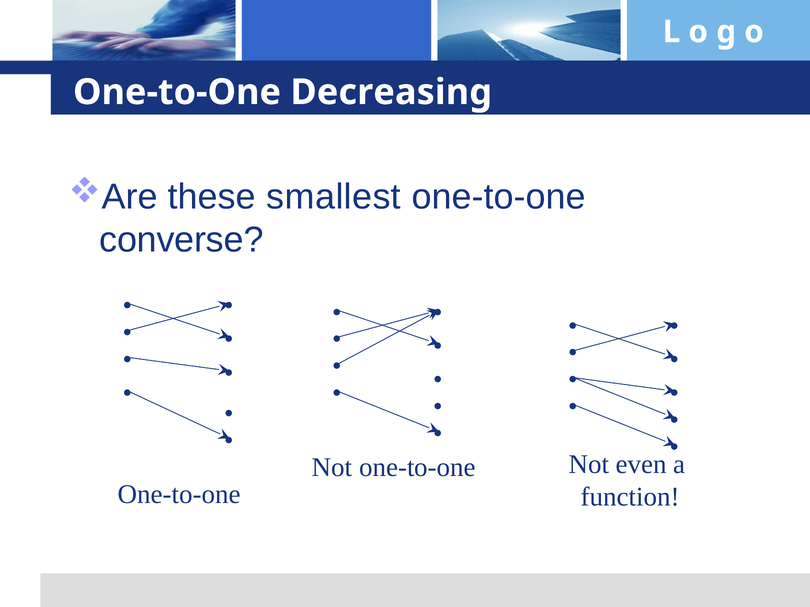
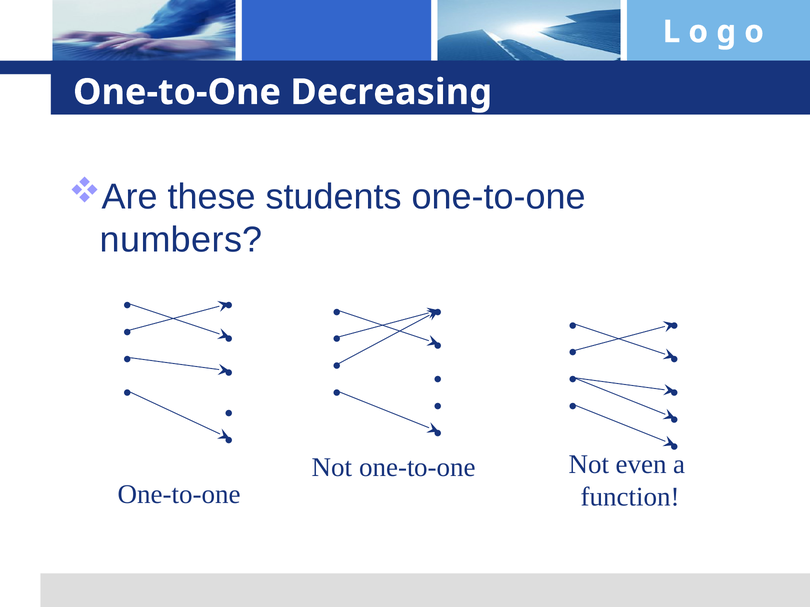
smallest: smallest -> students (334, 197)
converse: converse -> numbers (181, 240)
